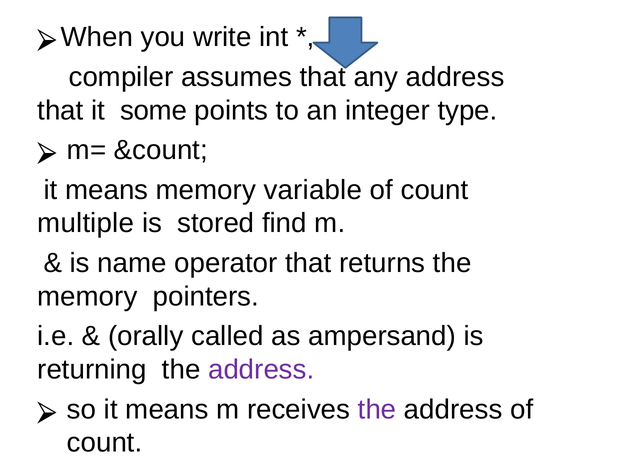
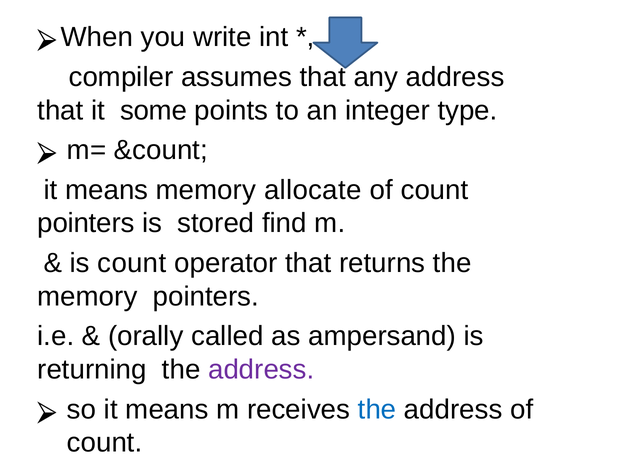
variable: variable -> allocate (313, 190)
multiple: multiple -> pointers (86, 223)
is name: name -> count (132, 263)
the colour: purple -> blue (377, 410)
